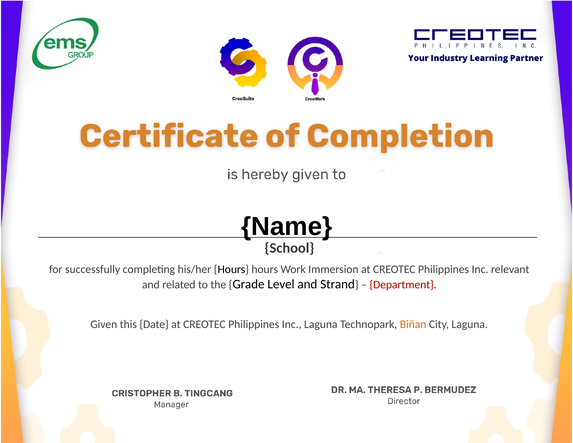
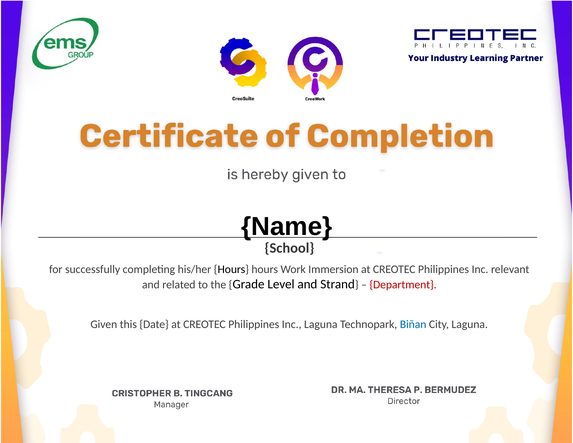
Biñan colour: orange -> blue (413, 324)
